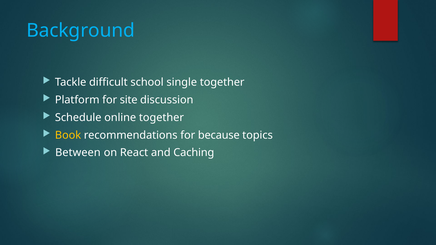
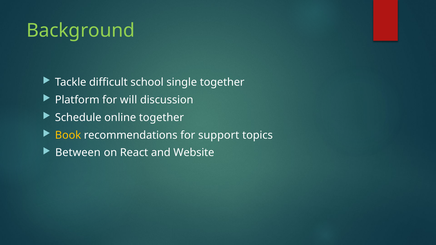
Background colour: light blue -> light green (81, 31)
site: site -> will (129, 100)
because: because -> support (219, 135)
Caching: Caching -> Website (194, 153)
